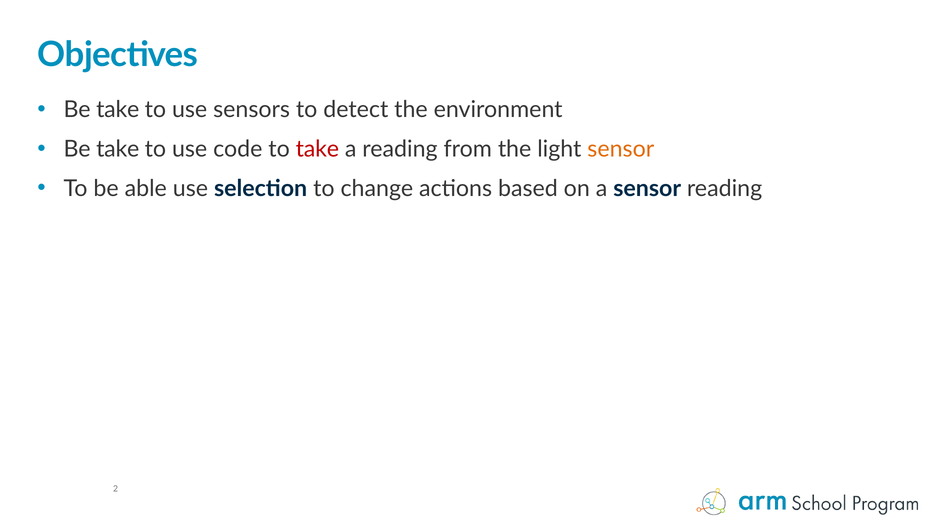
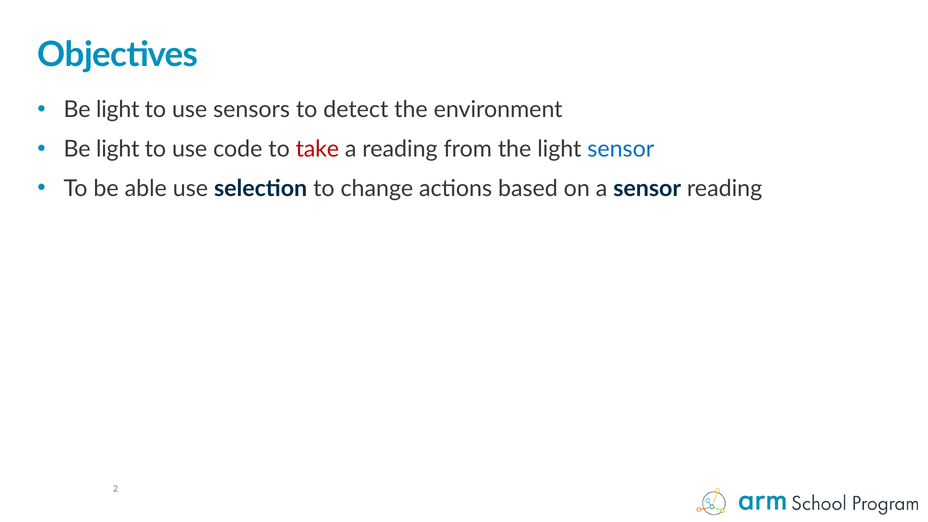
take: take -> light (118, 110)
take: take -> light (118, 149)
sensor colour: orange -> blue (621, 149)
